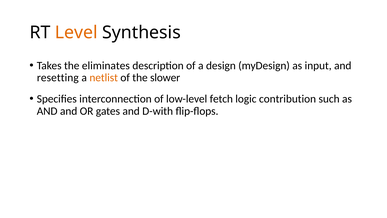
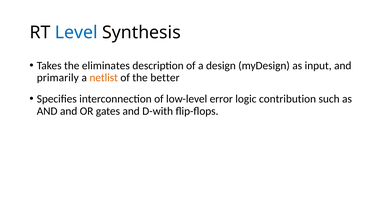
Level colour: orange -> blue (76, 33)
resetting: resetting -> primarily (58, 78)
slower: slower -> better (165, 78)
fetch: fetch -> error (221, 99)
